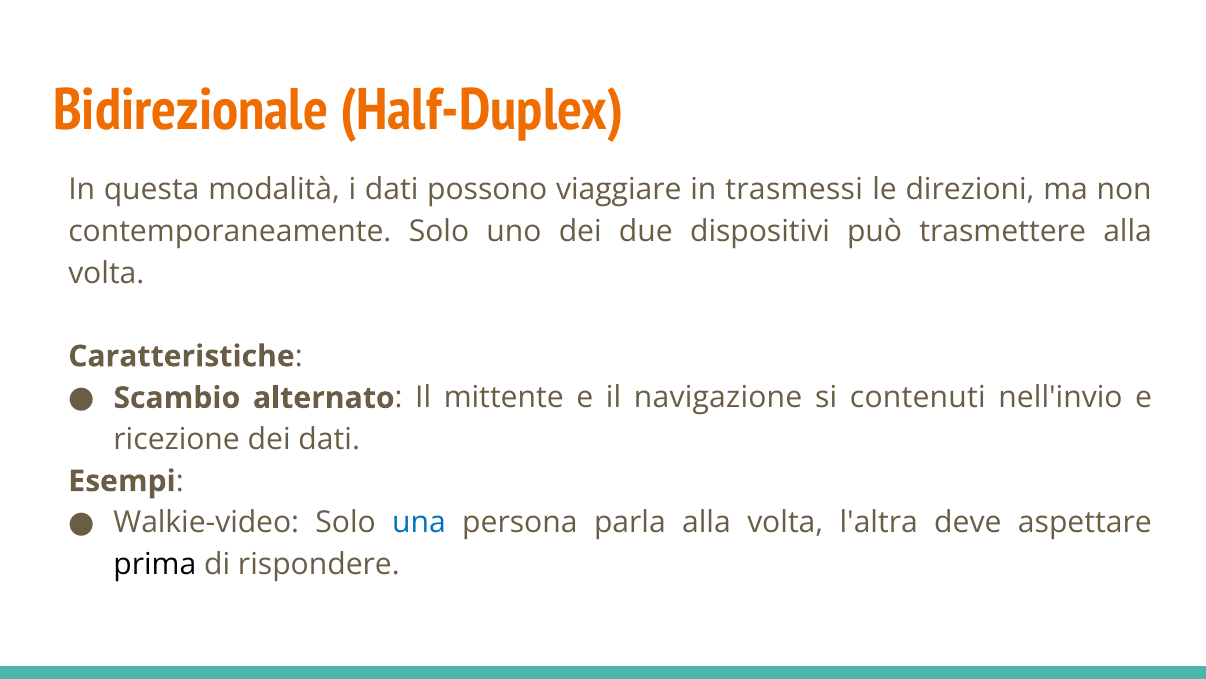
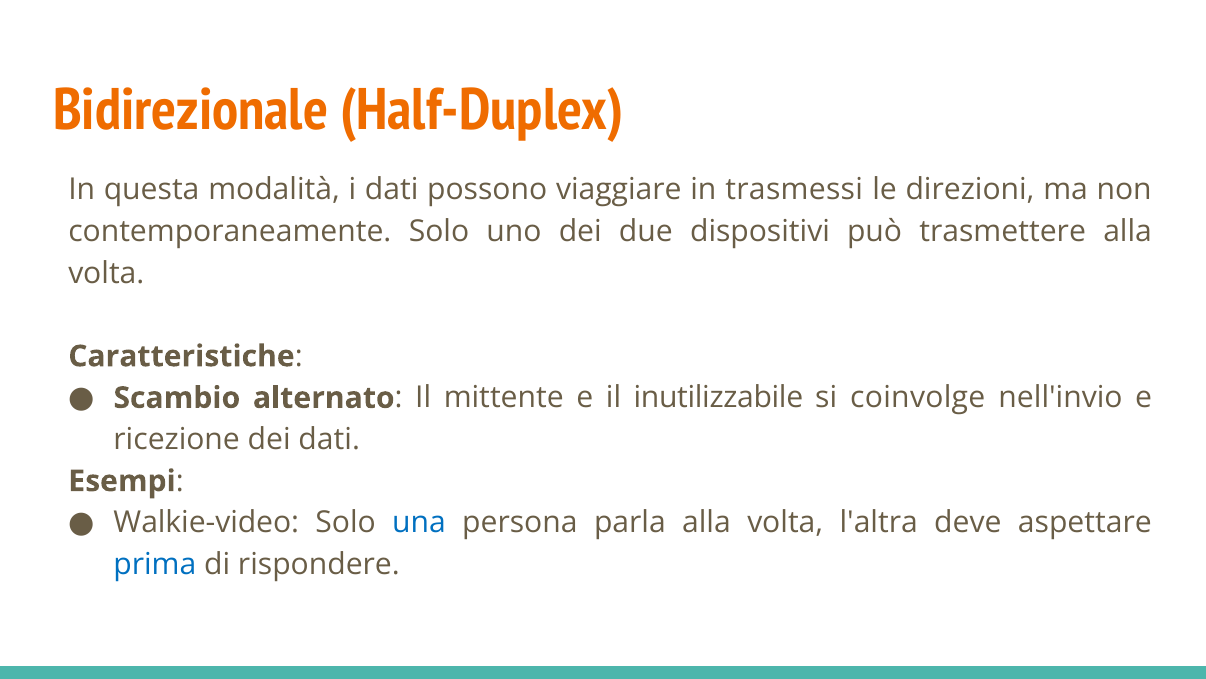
navigazione: navigazione -> inutilizzabile (718, 398)
contenuti: contenuti -> coinvolge (918, 398)
prima colour: black -> blue (155, 564)
